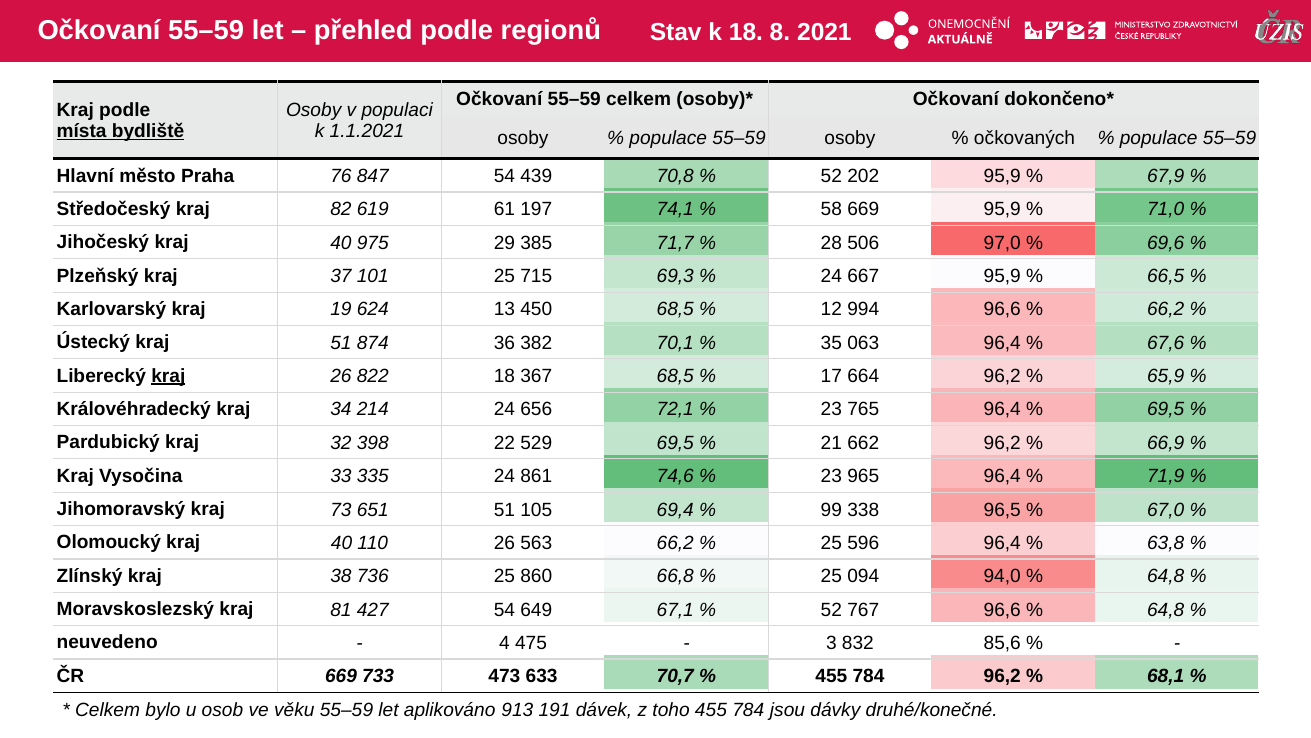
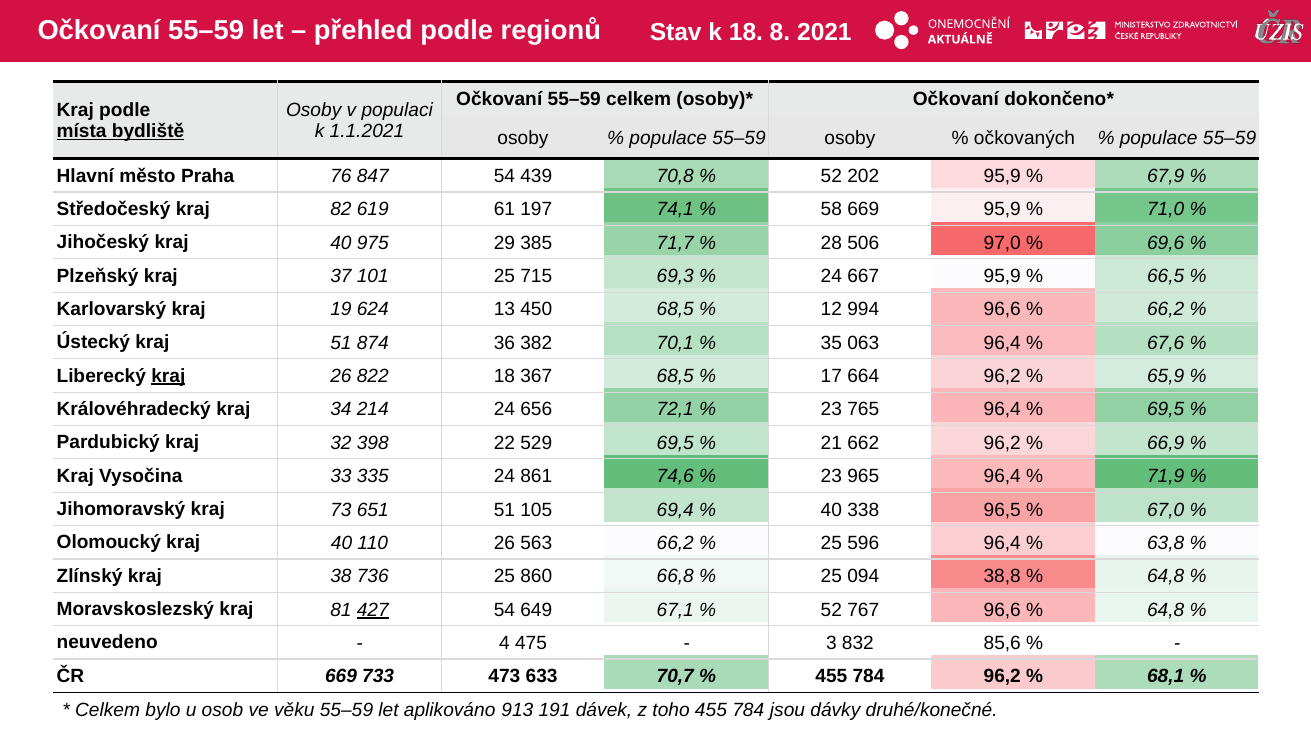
99: 99 -> 40 (831, 509)
94,0: 94,0 -> 38,8 (1002, 576)
427 underline: none -> present (373, 609)
